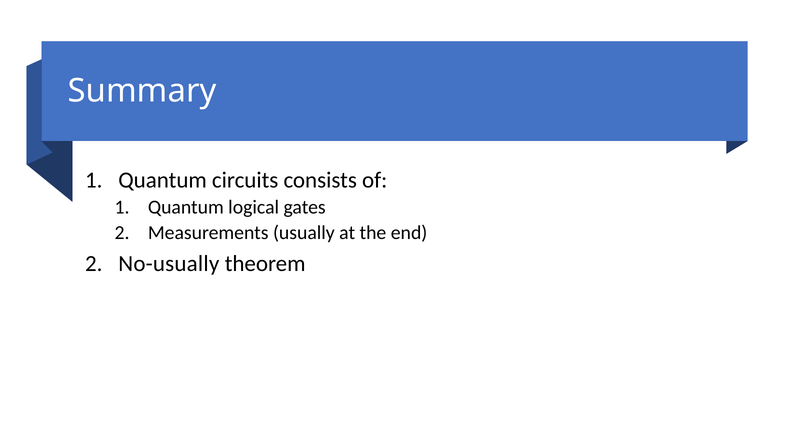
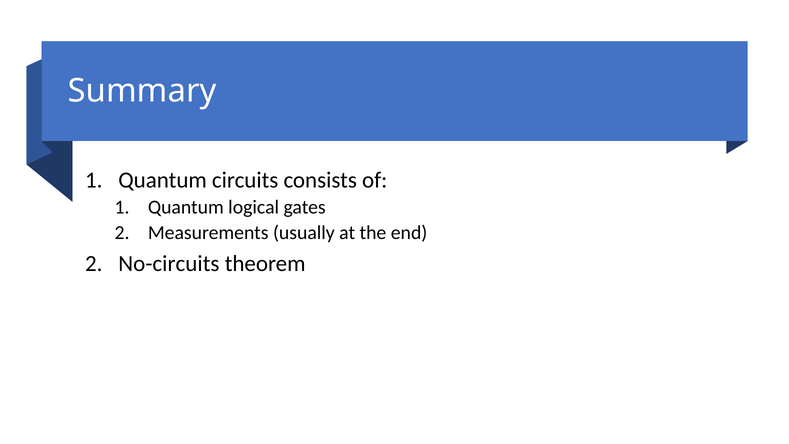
No-usually: No-usually -> No-circuits (169, 264)
